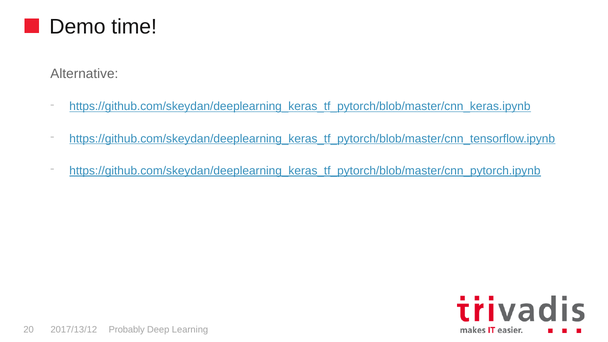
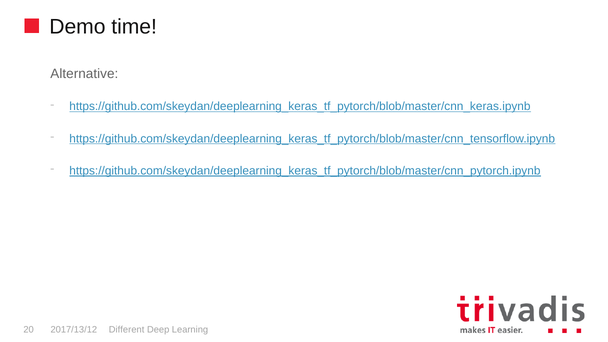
Probably: Probably -> Different (127, 330)
